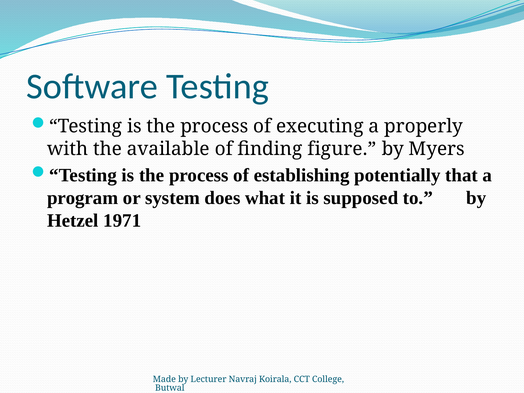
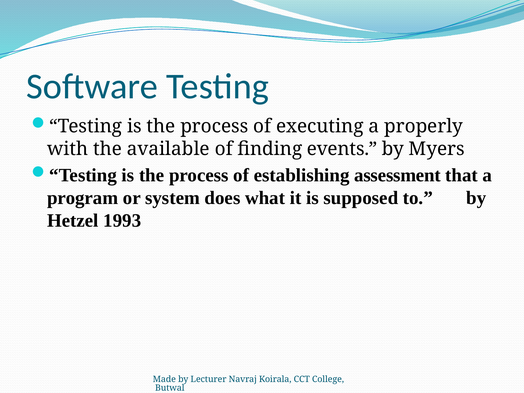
figure: figure -> events (342, 149)
potentially: potentially -> assessment (397, 175)
1971: 1971 -> 1993 (122, 221)
